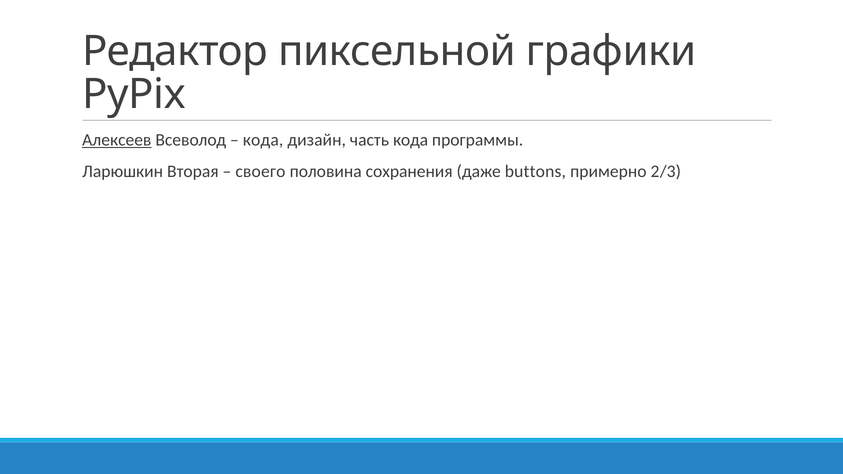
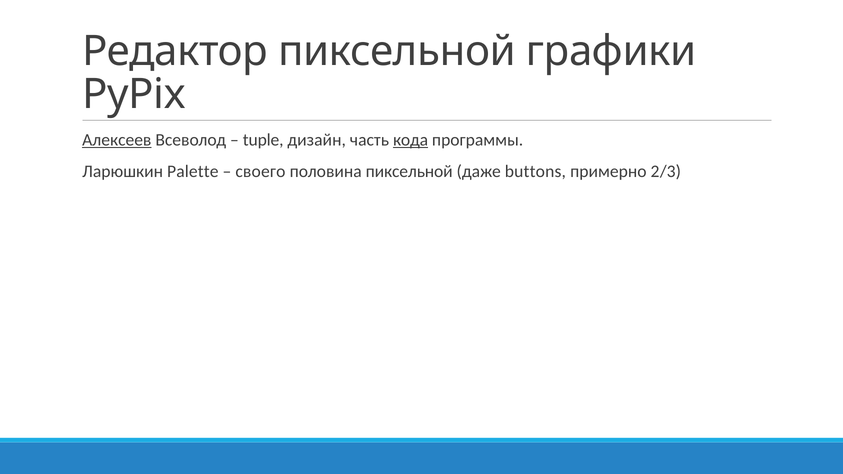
кода: кода -> tuple (263, 140)
кода underline: none -> present (411, 140)
Вторая: Вторая -> Palette (193, 171)
половина сохранения: сохранения -> пиксельной (409, 171)
